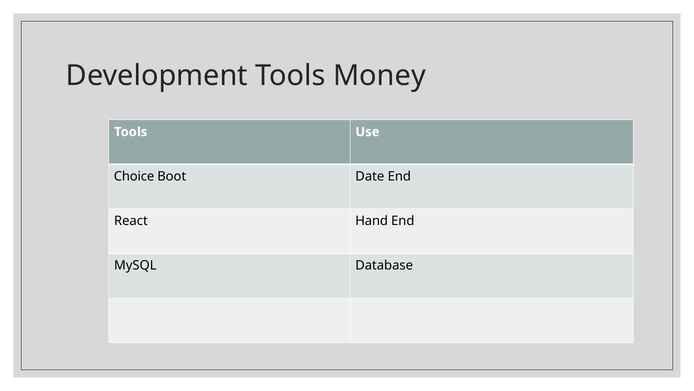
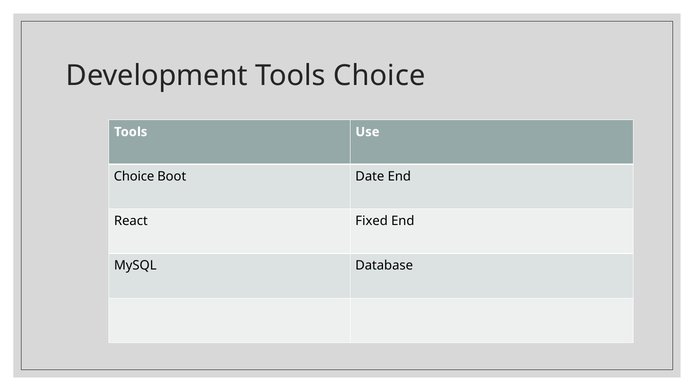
Tools Money: Money -> Choice (379, 75)
Hand: Hand -> Fixed (372, 221)
